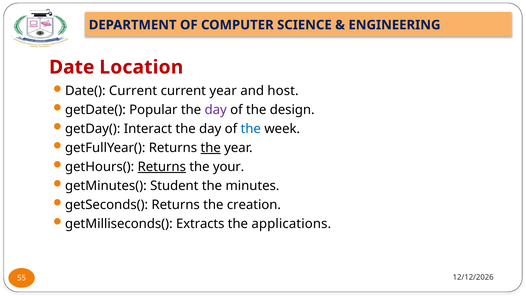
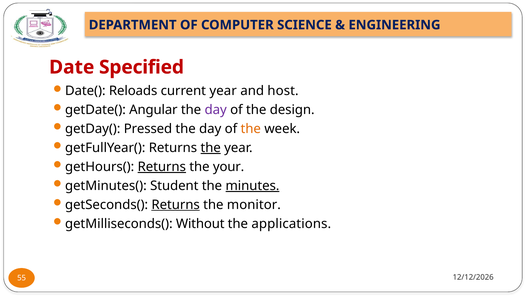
Location: Location -> Specified (141, 67)
Date( Current: Current -> Reloads (133, 91)
Popular: Popular -> Angular (153, 110)
Interact: Interact -> Pressed (148, 129)
the colour: blue -> orange (251, 129)
minutes underline: none -> present (252, 186)
Returns underline: none -> present (176, 205)
creation: creation -> monitor (254, 205)
Extracts: Extracts -> Without (200, 224)
